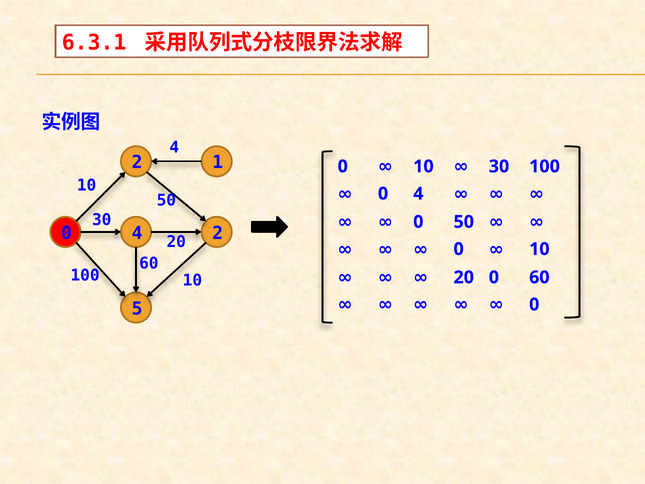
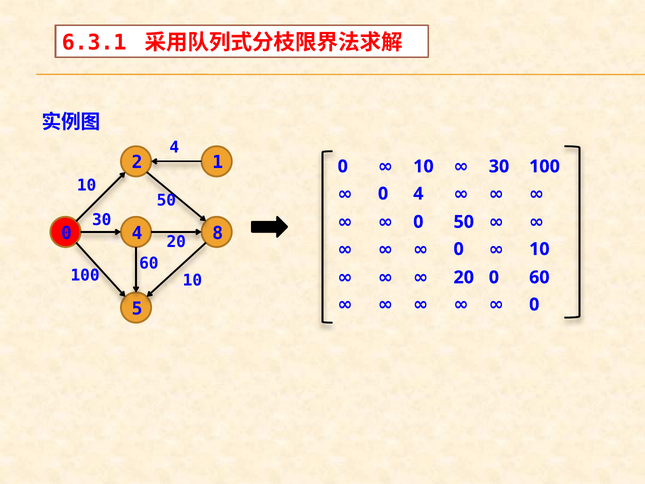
4 2: 2 -> 8 (218, 233)
